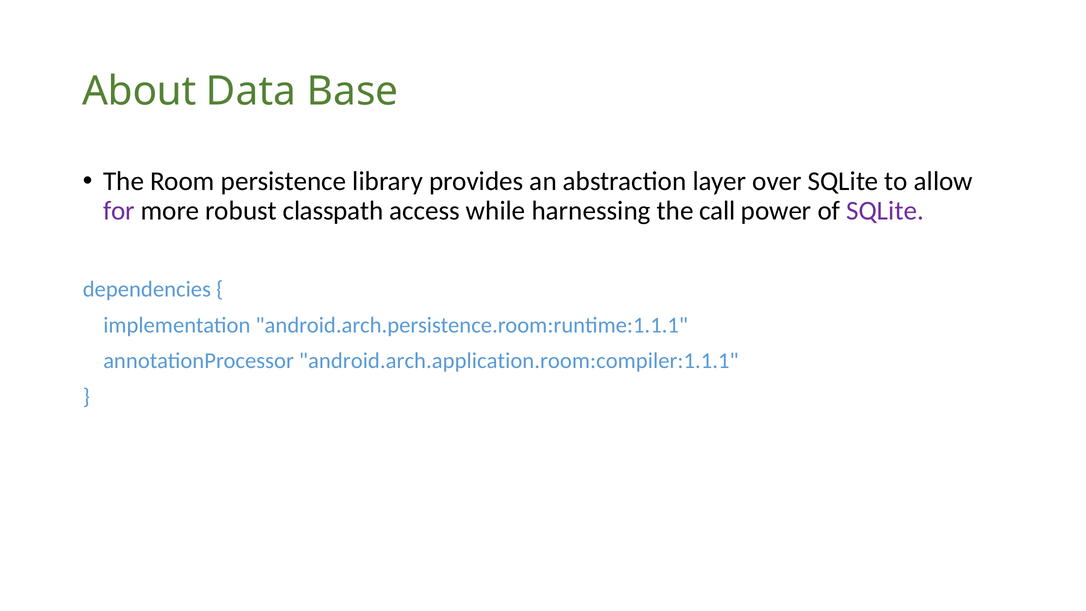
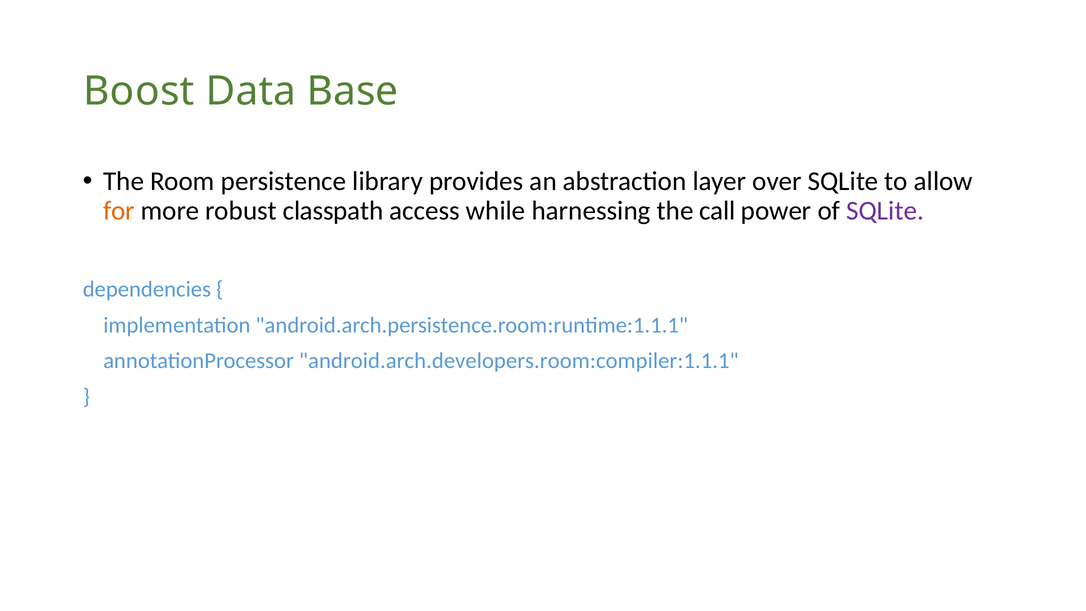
About: About -> Boost (139, 91)
for colour: purple -> orange (119, 211)
android.arch.application.room:compiler:1.1.1: android.arch.application.room:compiler:1.1.1 -> android.arch.developers.room:compiler:1.1.1 (519, 361)
